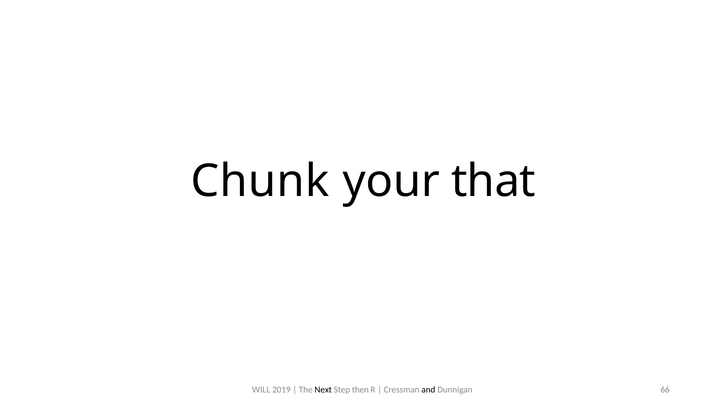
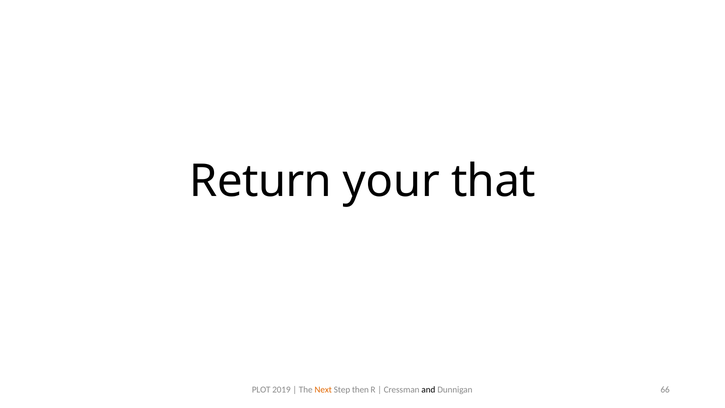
Chunk: Chunk -> Return (261, 181)
WILL: WILL -> PLOT (261, 389)
Next colour: black -> orange (323, 389)
